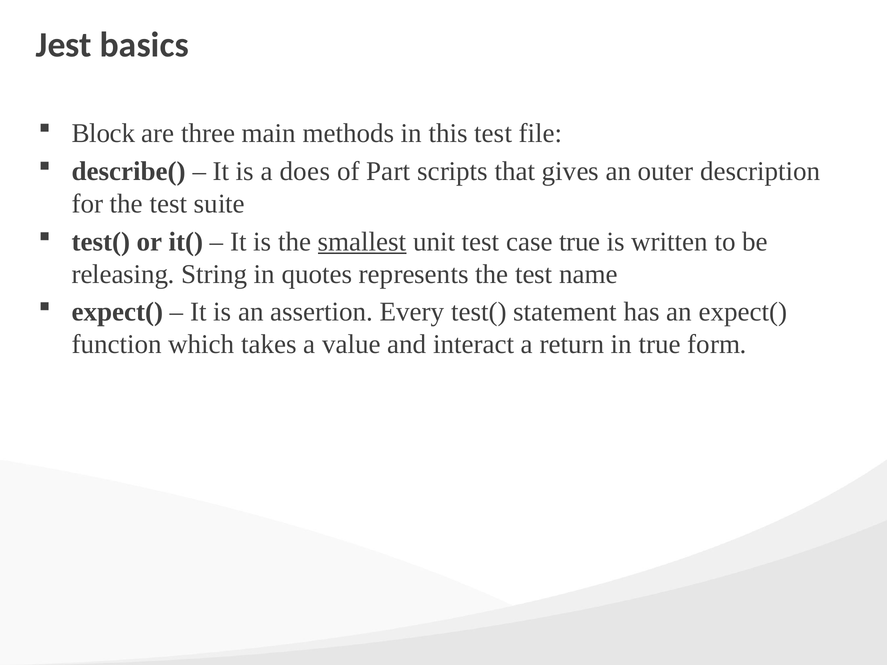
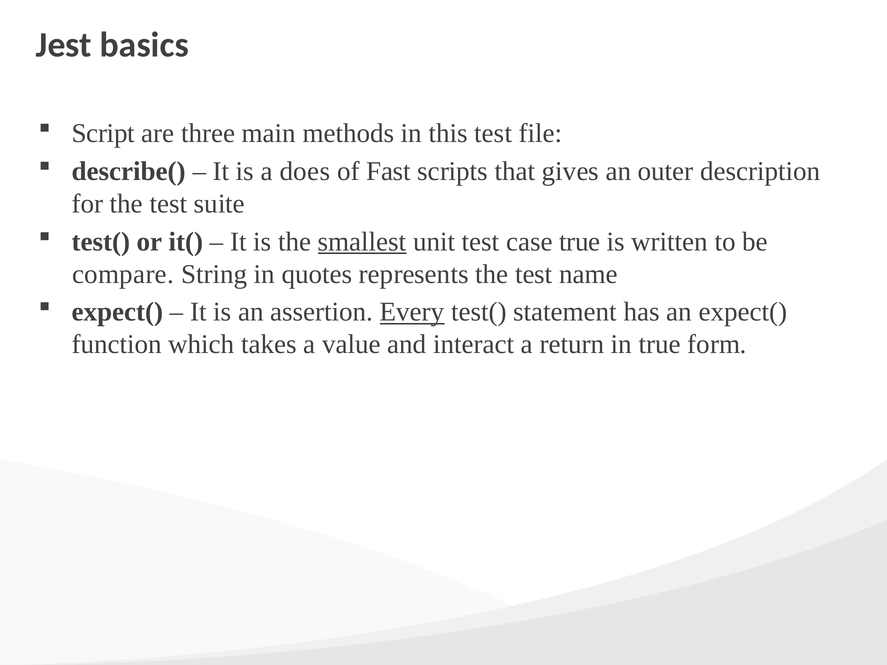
Block: Block -> Script (103, 133)
Part: Part -> Fast (388, 171)
releasing: releasing -> compare (123, 274)
Every underline: none -> present (412, 312)
